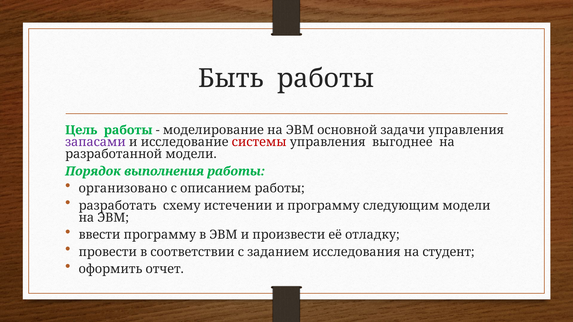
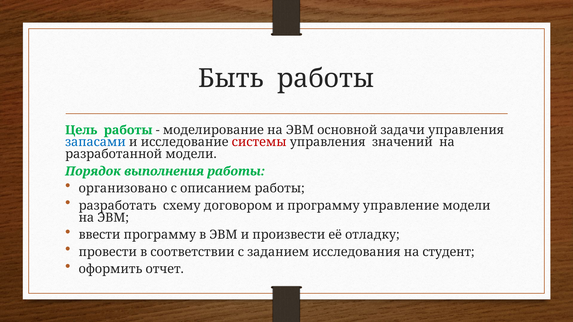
запасами colour: purple -> blue (95, 142)
выгоднее: выгоднее -> значений (402, 142)
истечении: истечении -> договором (238, 206)
следующим: следующим -> управление (401, 206)
